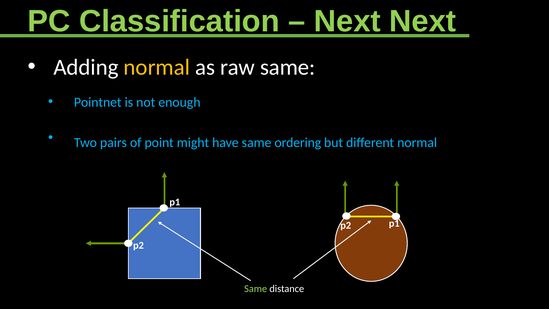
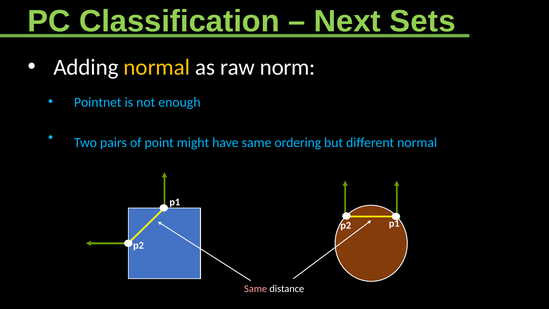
Next Next: Next -> Sets (423, 21)
raw same: same -> norm (288, 67)
Same colour: light green -> pink (256, 289)
